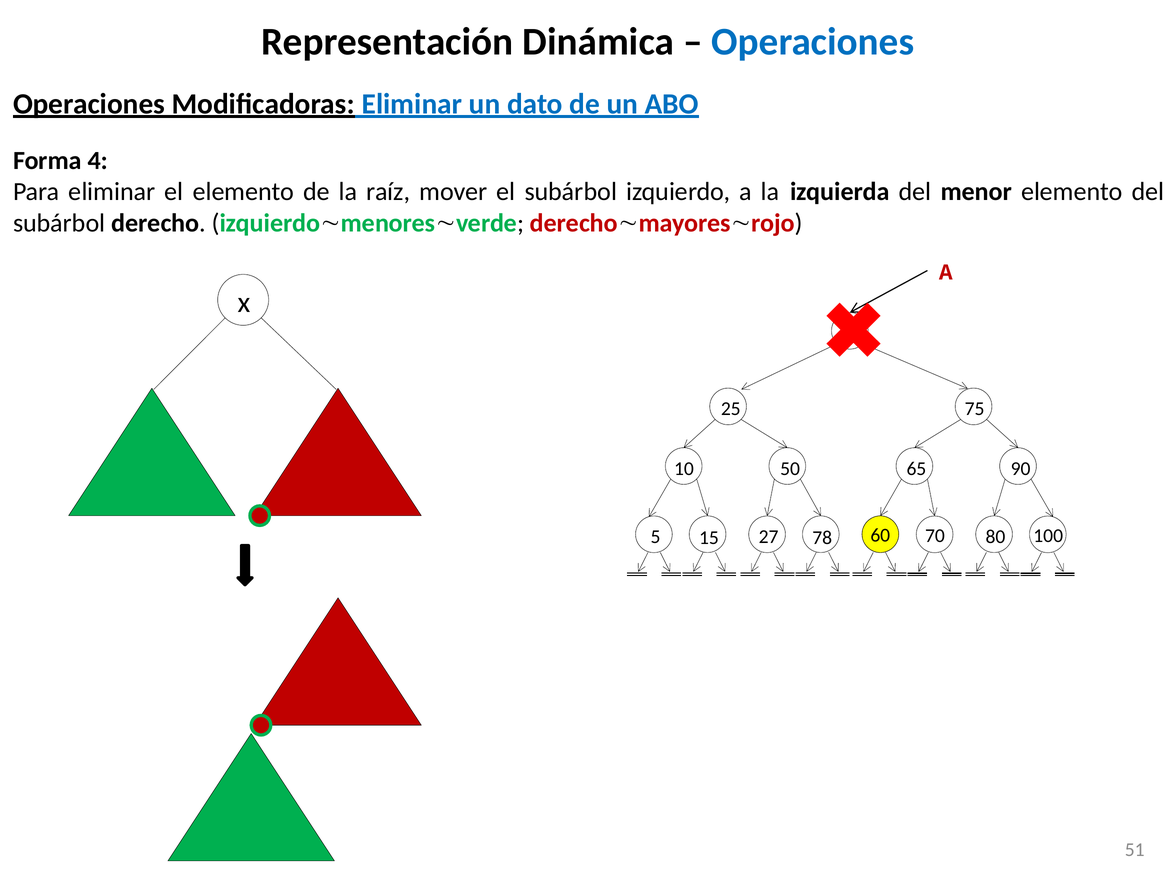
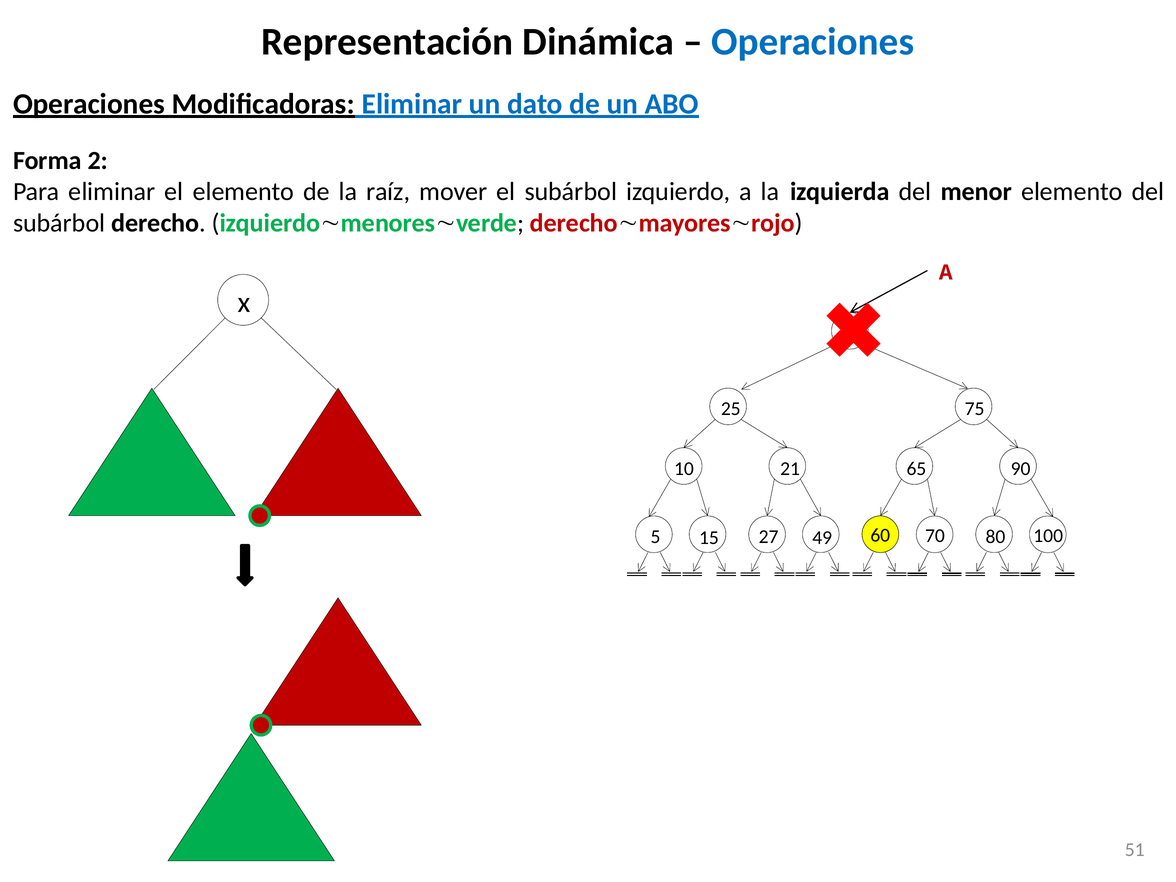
4: 4 -> 2 (98, 160)
10 50: 50 -> 21 (790, 469)
78: 78 -> 49 (822, 538)
